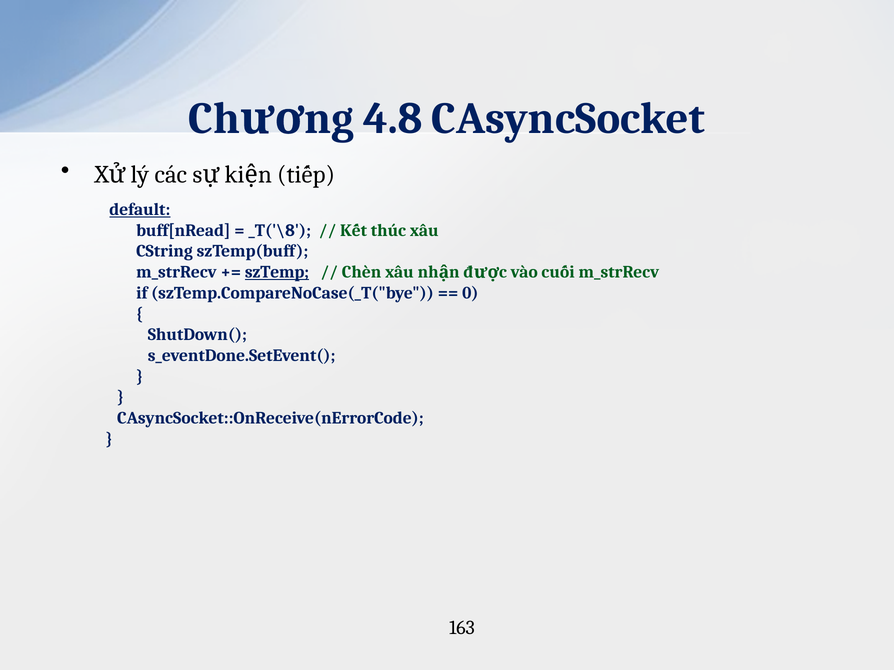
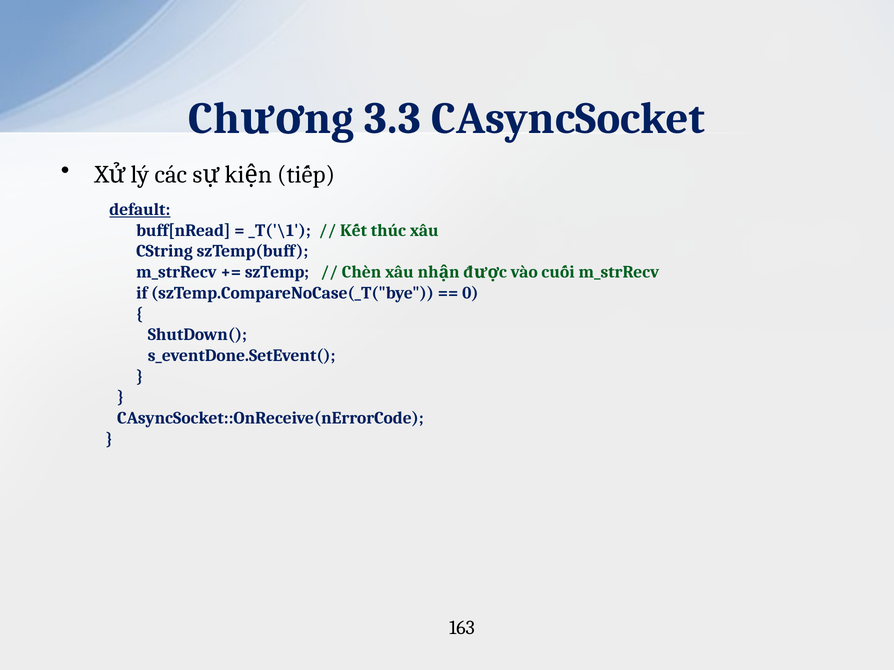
4.8: 4.8 -> 3.3 (393, 119)
_T('\8: _T('\8 -> _T('\1 (280, 231)
szTemp underline: present -> none (277, 272)
